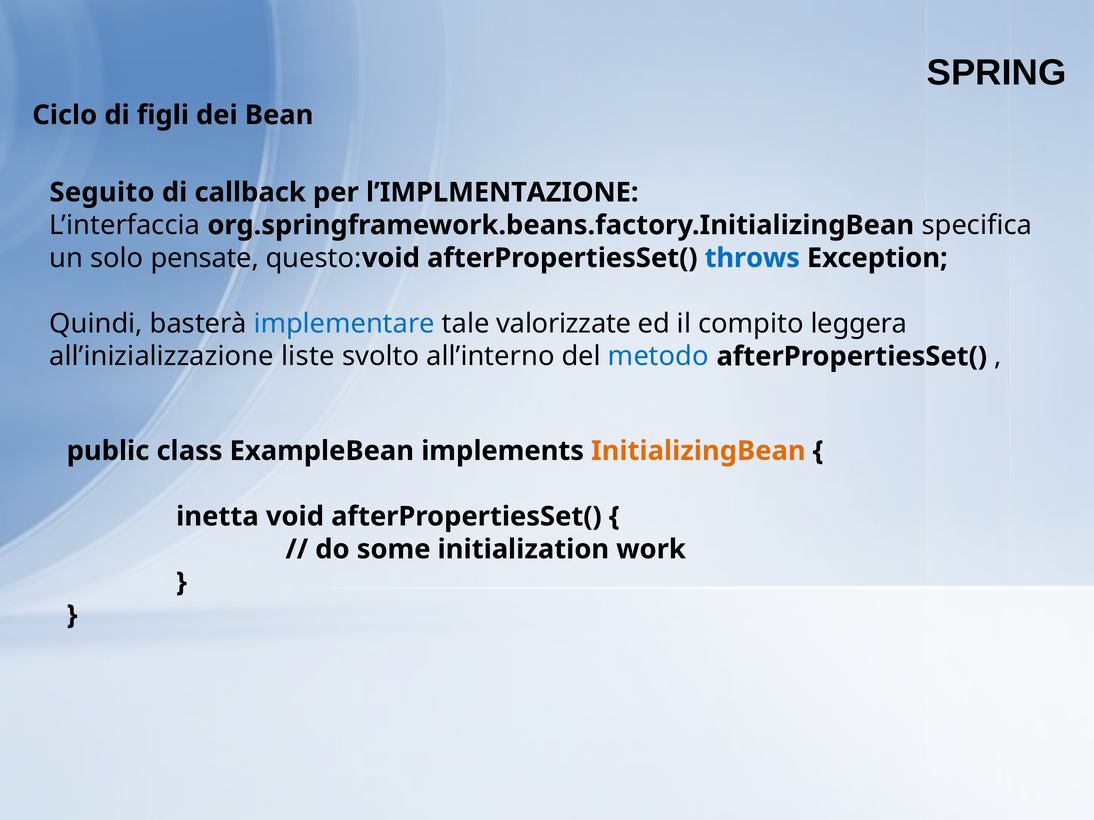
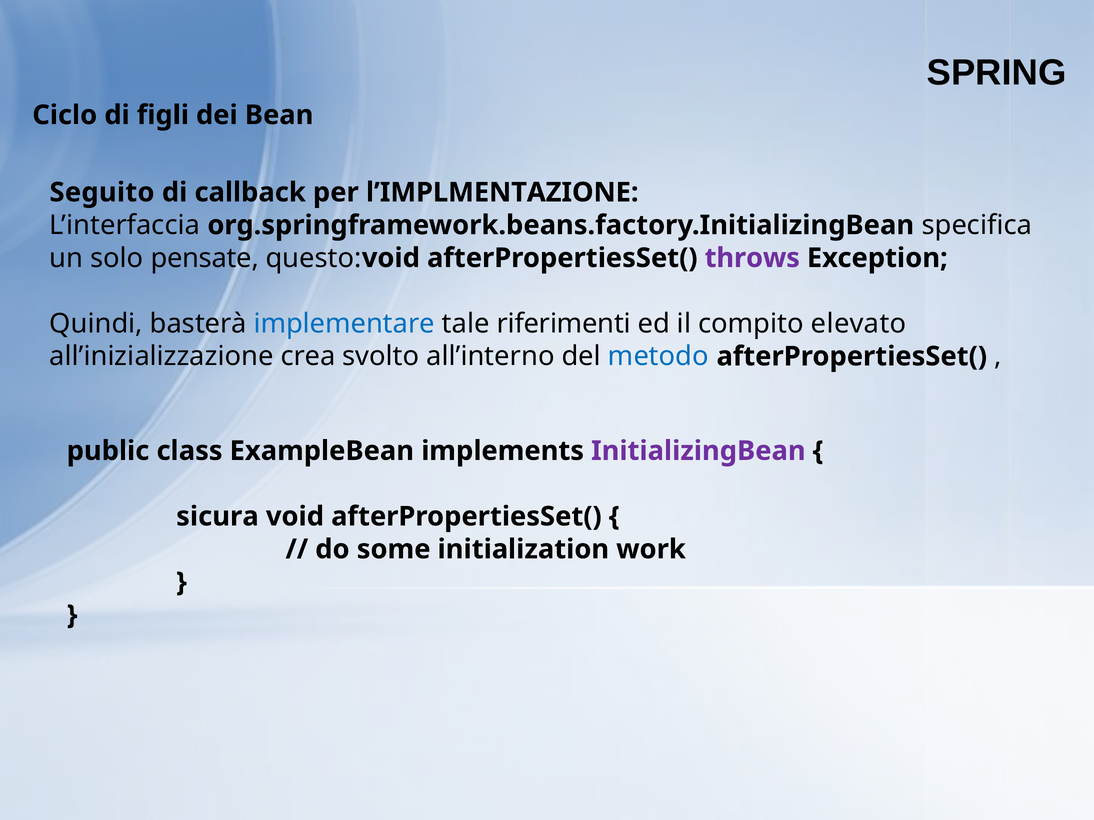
throws colour: blue -> purple (752, 258)
valorizzate: valorizzate -> riferimenti (564, 324)
leggera: leggera -> elevato (859, 324)
liste: liste -> crea (308, 357)
InitializingBean colour: orange -> purple (698, 451)
inetta: inetta -> sicura (217, 517)
